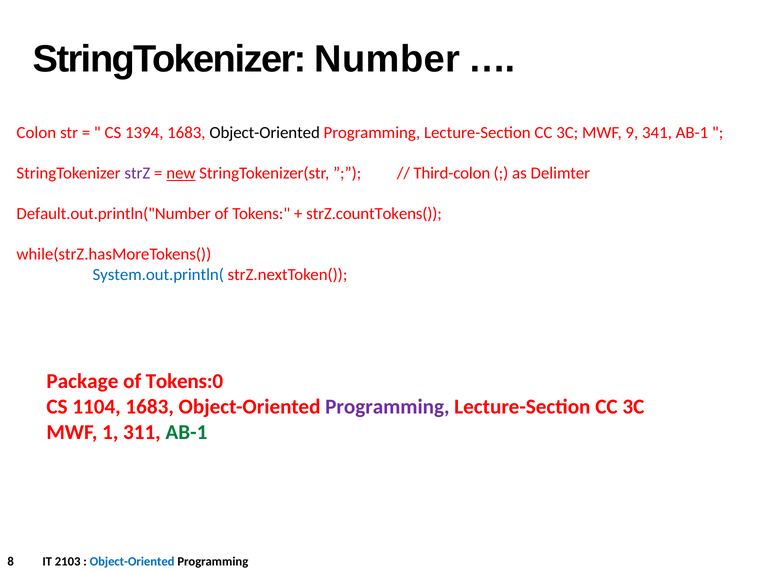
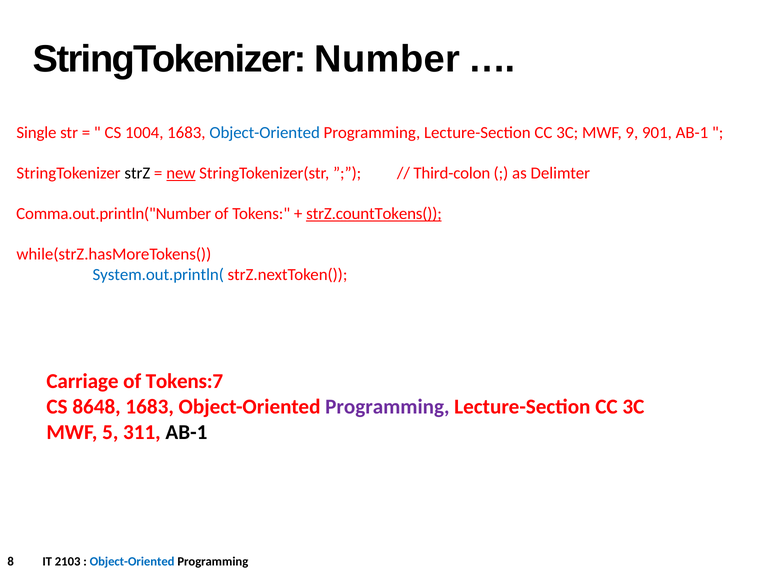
Colon: Colon -> Single (36, 133)
1394: 1394 -> 1004 (144, 133)
Object-Oriented colour: black -> blue (265, 133)
341: 341 -> 901 (657, 133)
strZ colour: purple -> black (137, 173)
Default.out.println("Number: Default.out.println("Number -> Comma.out.println("Number (114, 214)
strZ.countTokens( underline: none -> present (374, 214)
Package: Package -> Carriage (82, 381)
Tokens:0: Tokens:0 -> Tokens:7 (184, 381)
1104: 1104 -> 8648 (97, 407)
1: 1 -> 5 (110, 432)
AB-1 colour: green -> black (186, 432)
